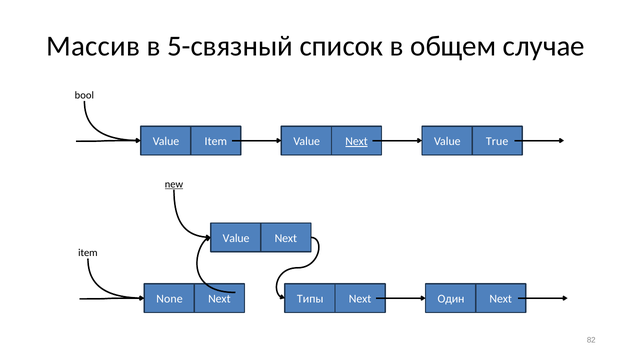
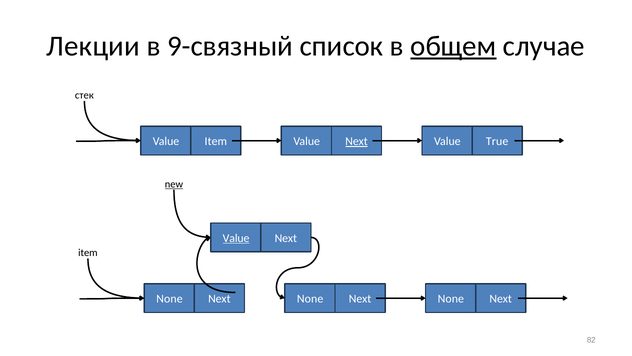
Массив: Массив -> Лекции (93, 46)
5-связный: 5-связный -> 9-связный (230, 46)
общем underline: none -> present (453, 46)
bool: bool -> стек (84, 95)
Value underline: none -> present (236, 238)
Типы: Типы -> None (310, 299)
Один: Один -> None (451, 299)
